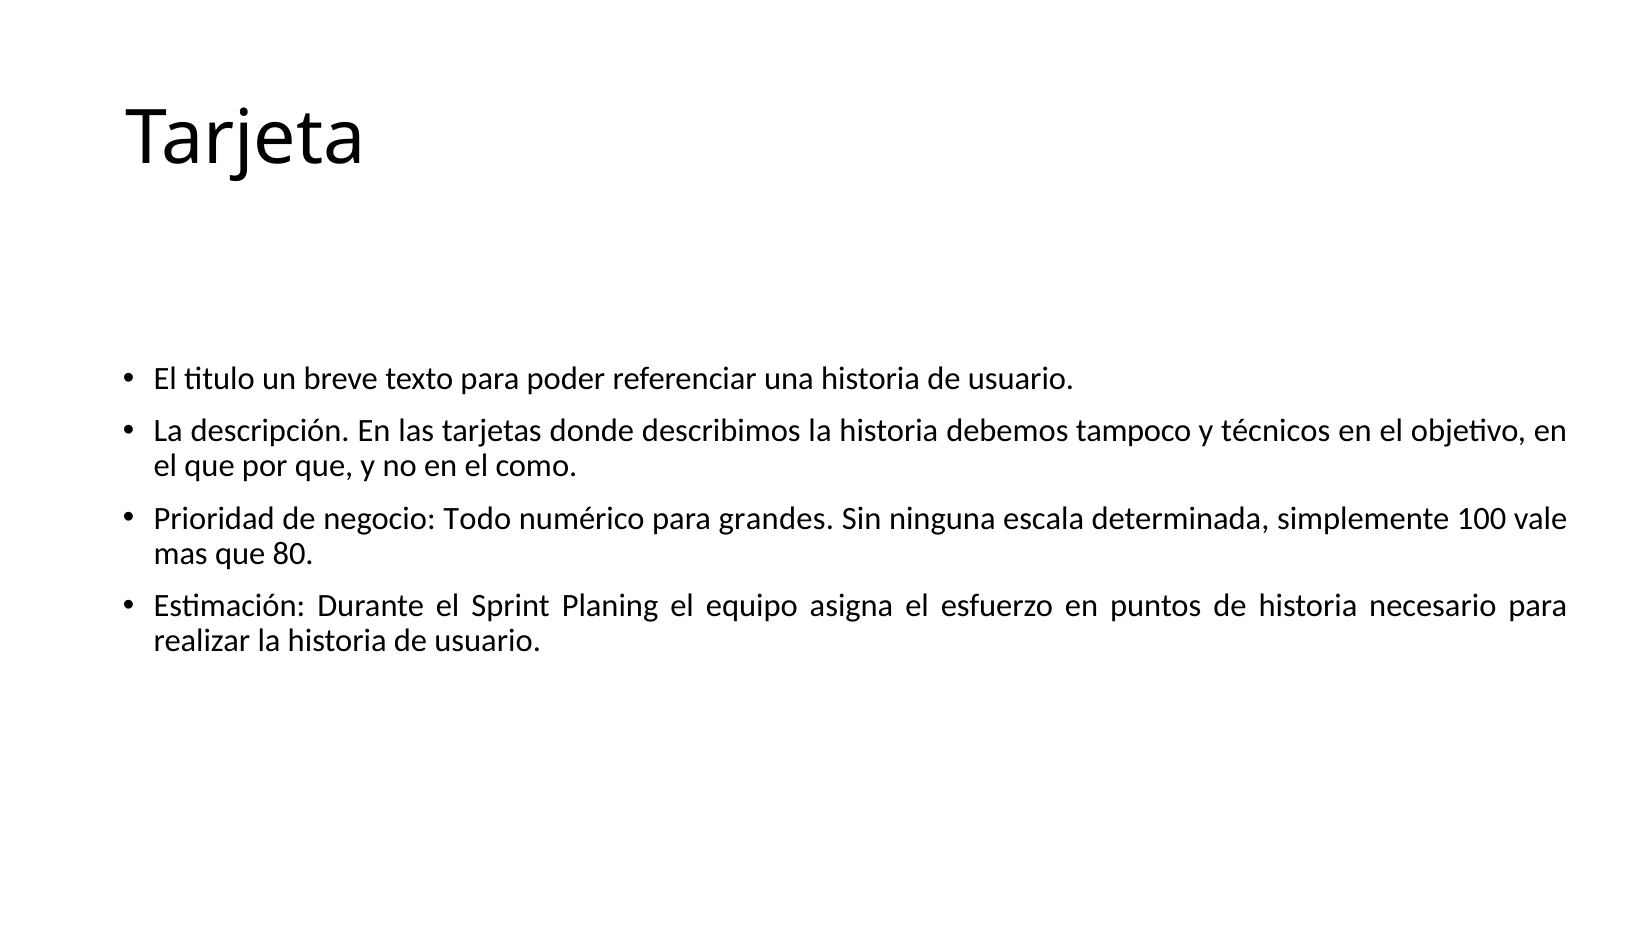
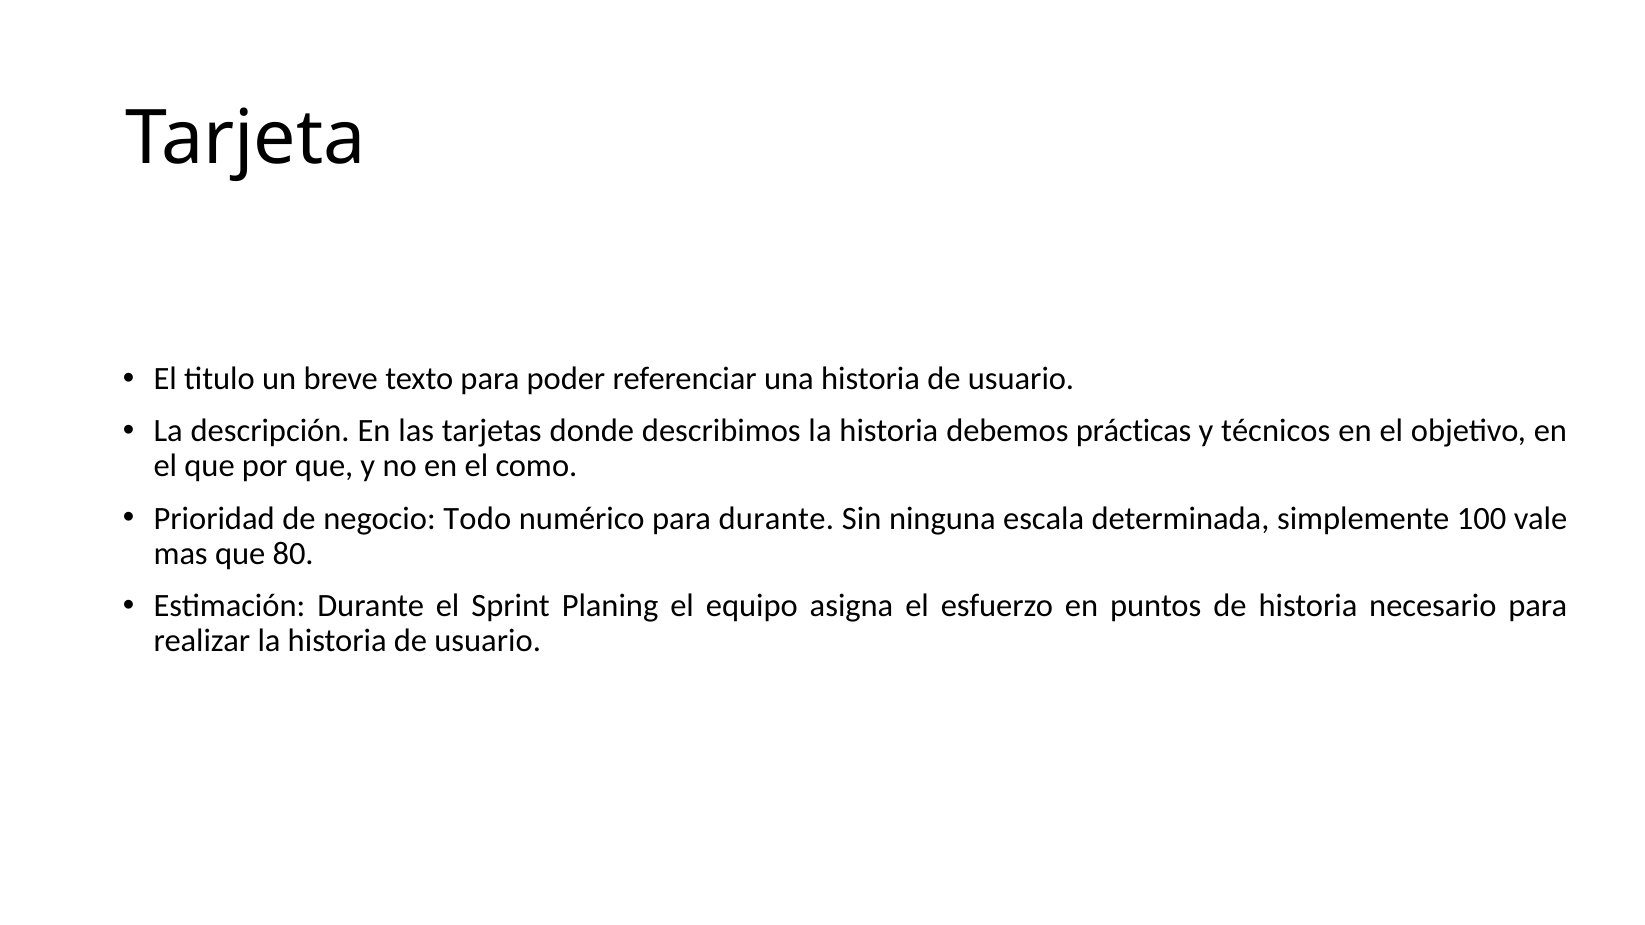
tampoco: tampoco -> prácticas (1134, 431)
para grandes: grandes -> durante (776, 519)
